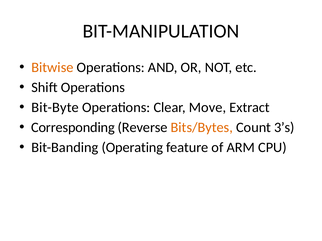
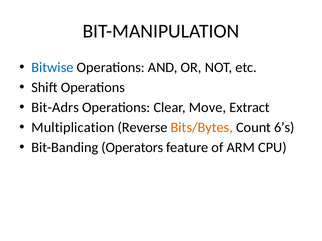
Bitwise colour: orange -> blue (52, 68)
Bit-Byte: Bit-Byte -> Bit-Adrs (55, 108)
Corresponding: Corresponding -> Multiplication (73, 128)
3’s: 3’s -> 6’s (284, 128)
Operating: Operating -> Operators (132, 148)
